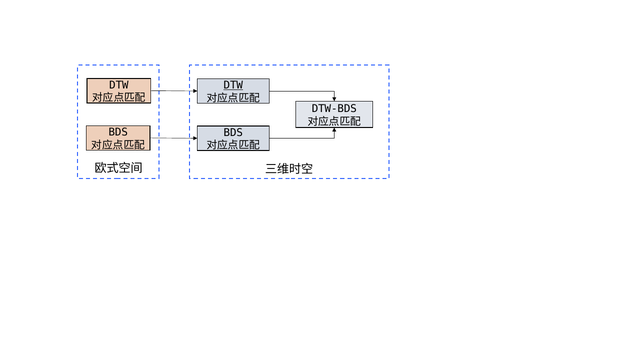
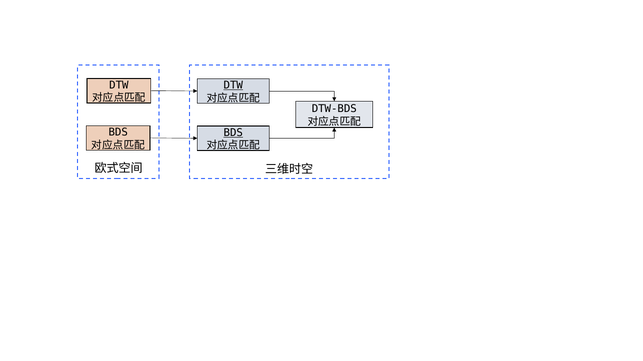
BDS underline: none -> present (233, 133)
